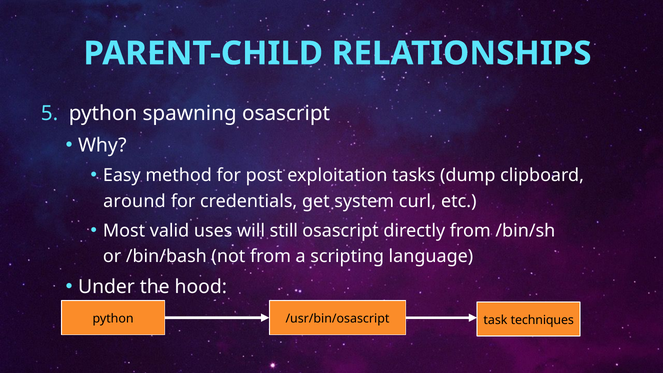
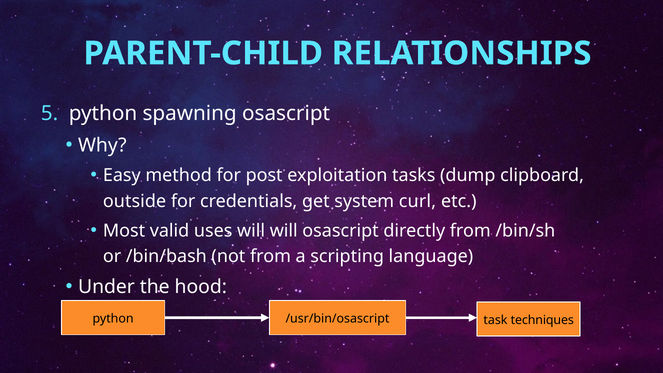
around: around -> outside (135, 201)
will still: still -> will (284, 231)
